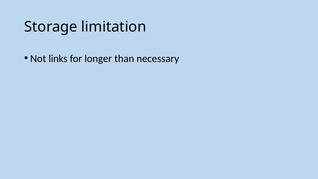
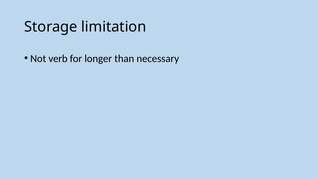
links: links -> verb (58, 58)
